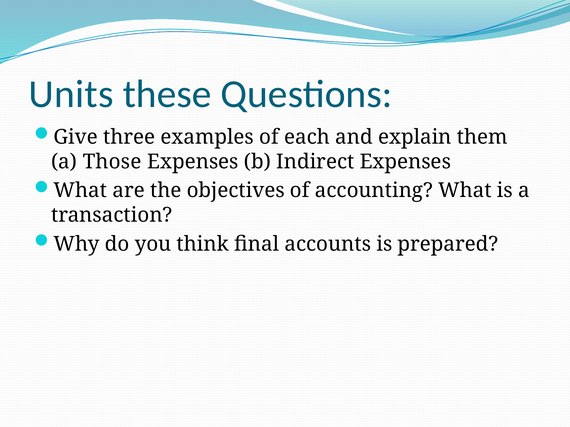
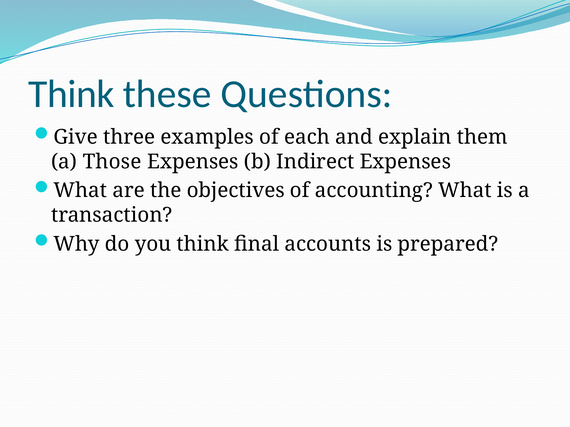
Units: Units -> Think (71, 94)
